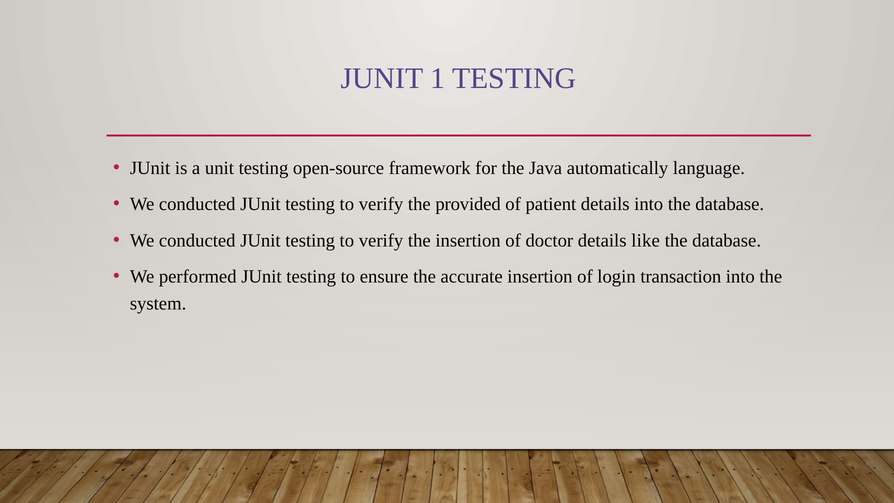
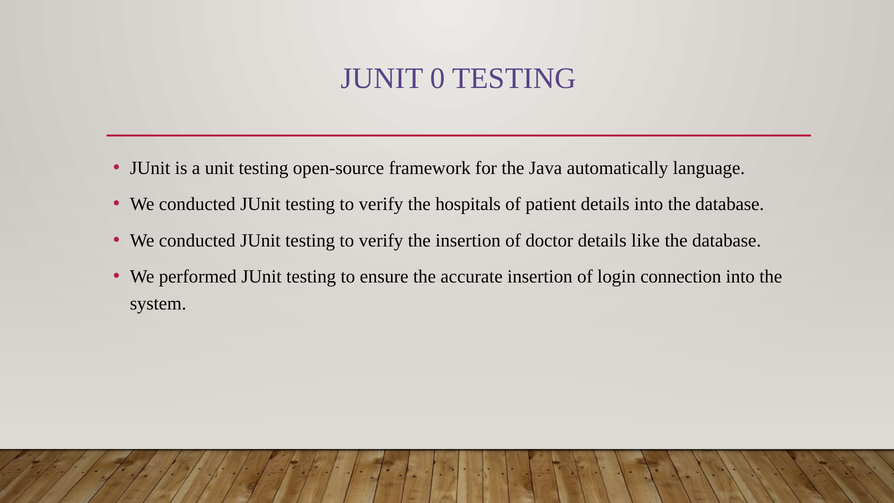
1: 1 -> 0 (438, 78)
provided: provided -> hospitals (468, 204)
transaction: transaction -> connection (681, 277)
